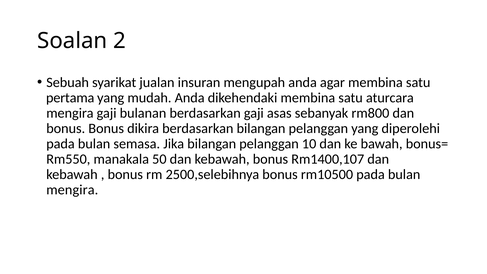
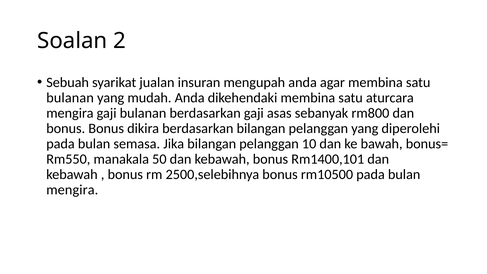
pertama: pertama -> bulanan (70, 98)
Rm1400,107: Rm1400,107 -> Rm1400,101 (328, 159)
